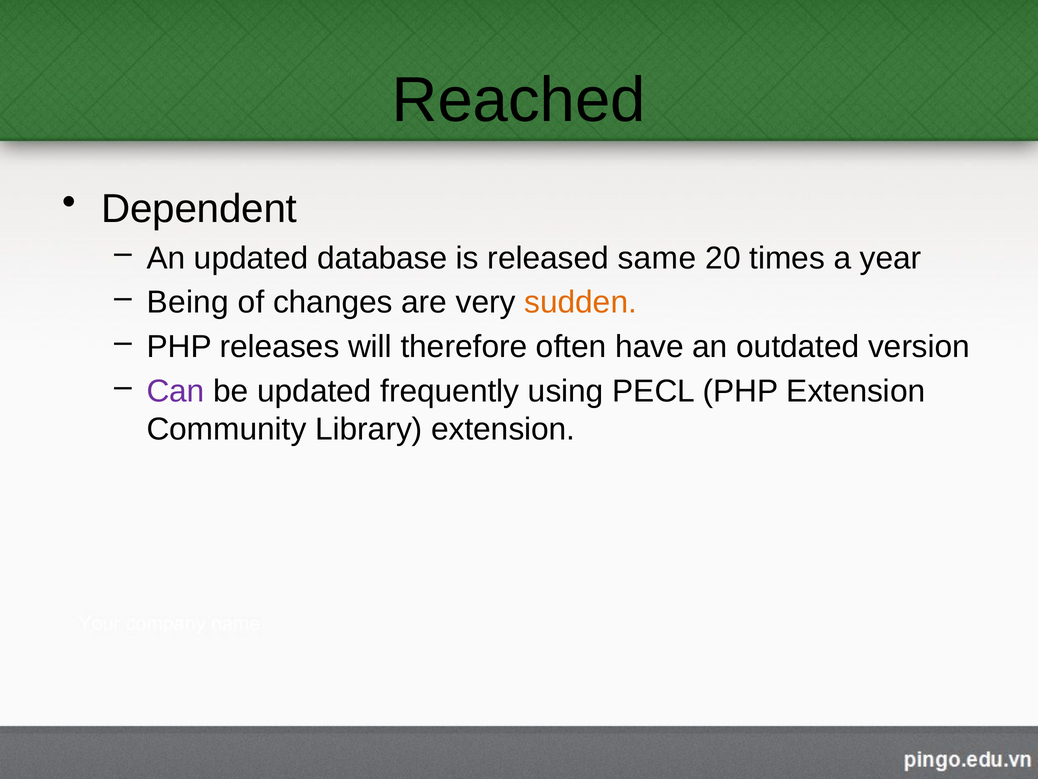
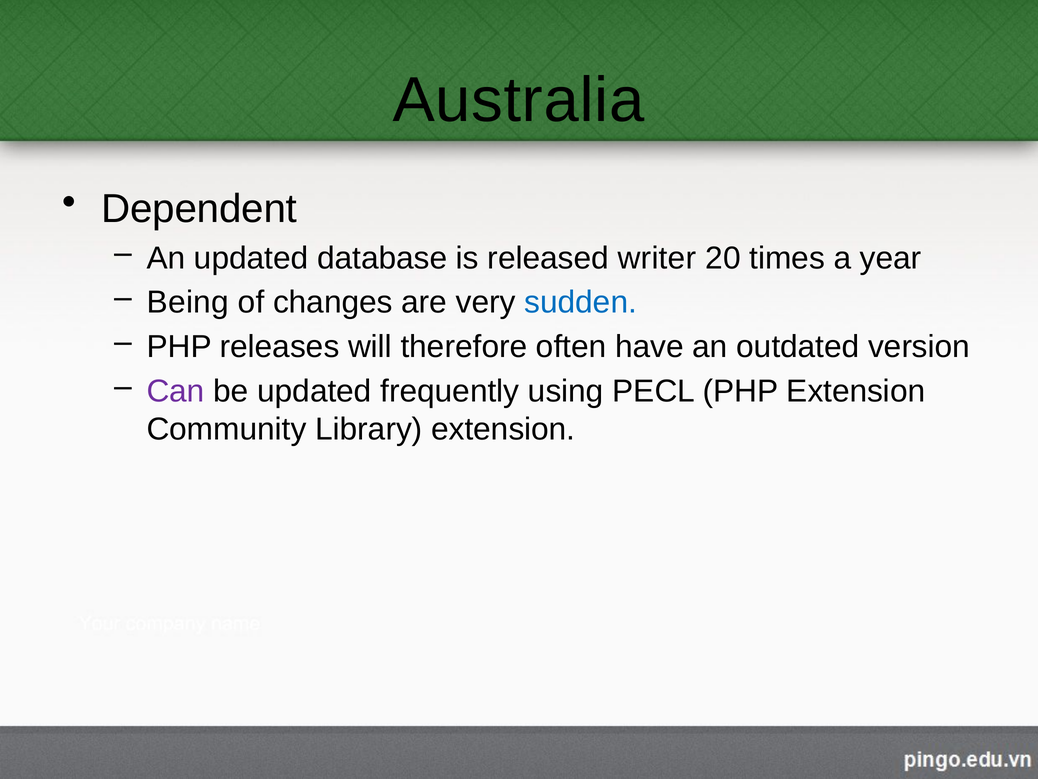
Reached: Reached -> Australia (518, 100)
same: same -> writer (657, 258)
sudden colour: orange -> blue (581, 302)
